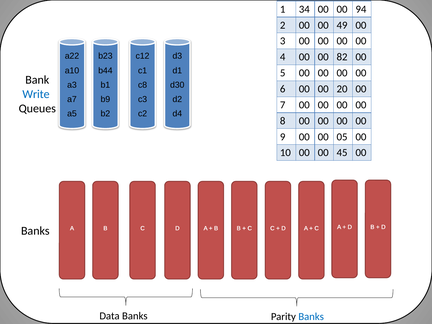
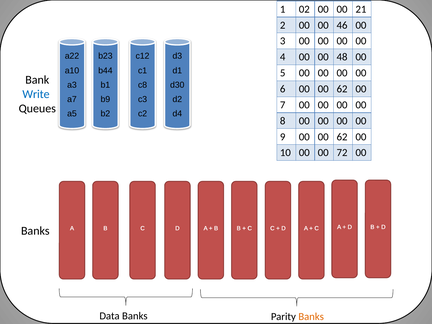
34: 34 -> 02 (304, 9)
94: 94 -> 21 (361, 9)
49: 49 -> 46 (342, 25)
82: 82 -> 48 (342, 57)
6 00 00 20: 20 -> 62 (342, 89)
9 00 00 05: 05 -> 62 (342, 137)
45: 45 -> 72 (342, 153)
Banks colour: blue -> orange (311, 317)
